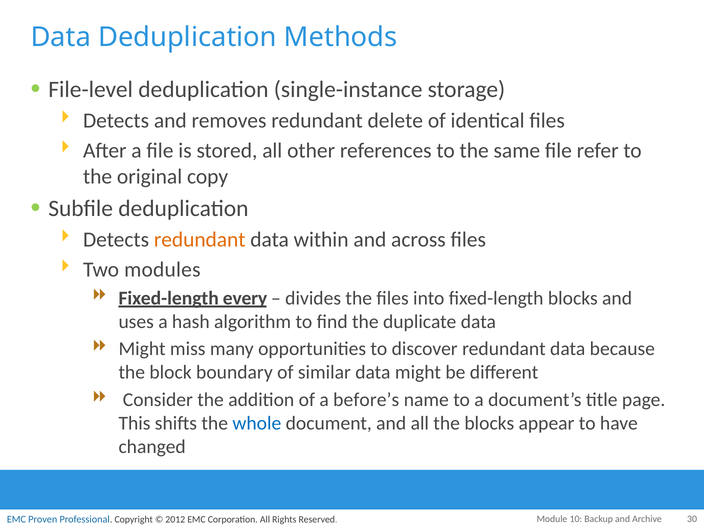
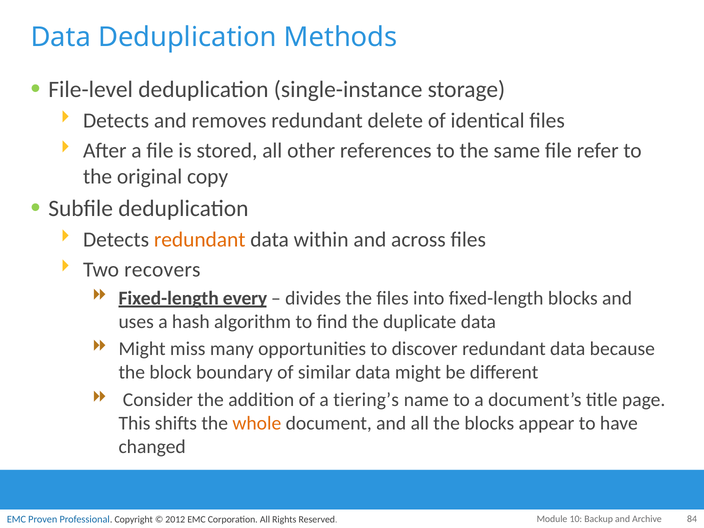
modules: modules -> recovers (162, 270)
before’s: before’s -> tiering’s (366, 400)
whole colour: blue -> orange (257, 423)
30: 30 -> 84 (692, 519)
